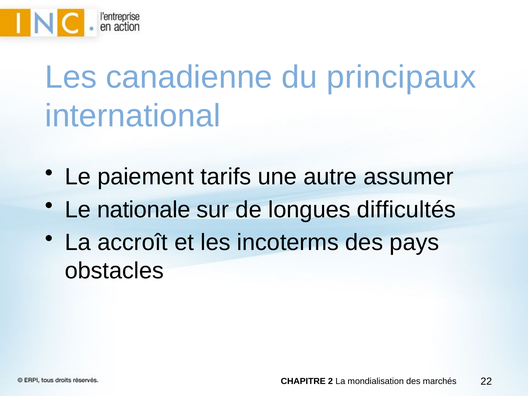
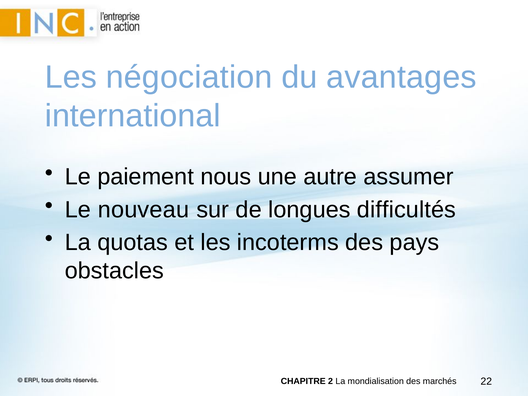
canadienne: canadienne -> négociation (189, 77)
principaux: principaux -> avantages (401, 77)
tarifs: tarifs -> nous (226, 177)
nationale: nationale -> nouveau (144, 210)
accroît: accroît -> quotas (133, 242)
